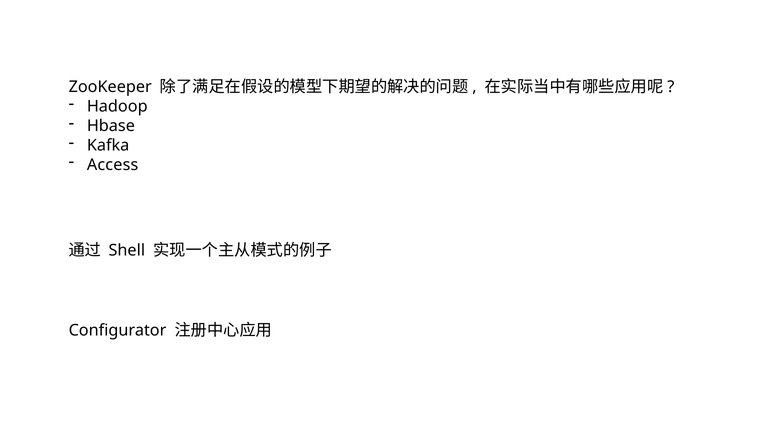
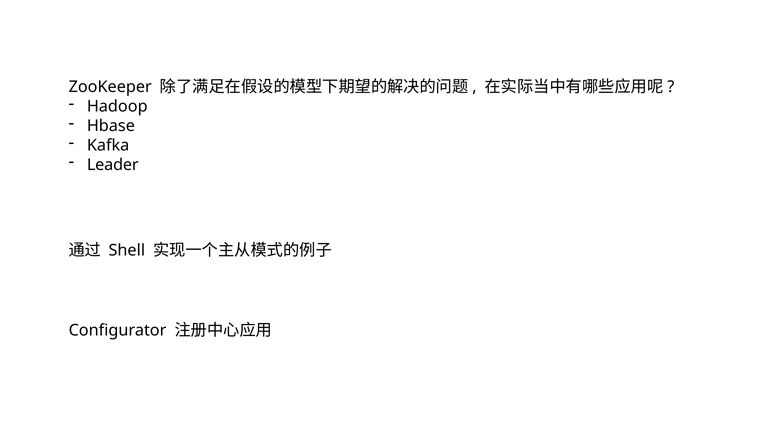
Access: Access -> Leader (113, 165)
